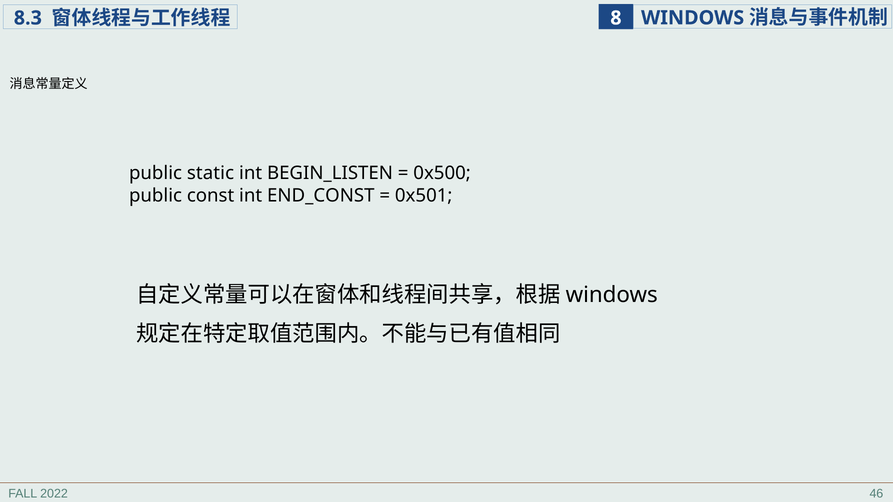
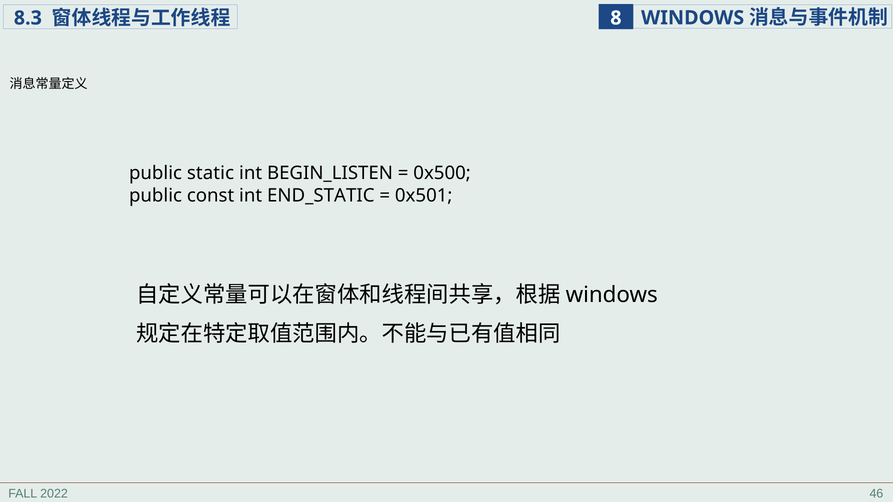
END_CONST: END_CONST -> END_STATIC (321, 195)
